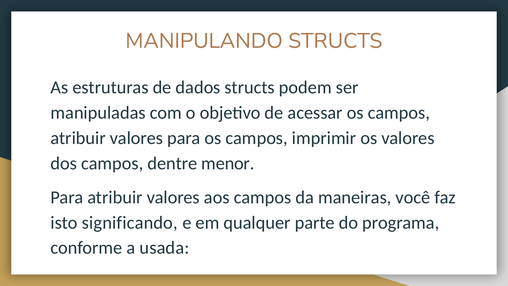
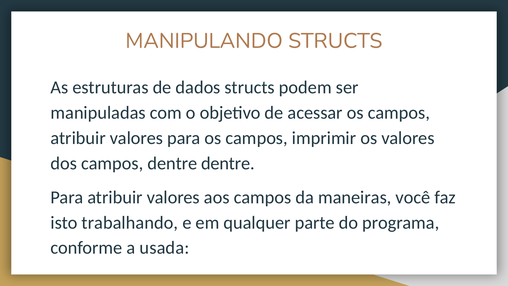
dentre menor: menor -> dentre (228, 163)
significando: significando -> trabalhando (130, 222)
